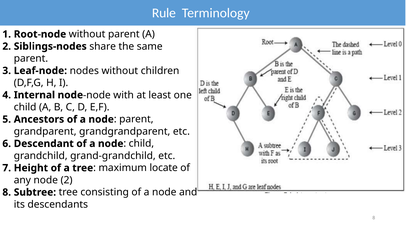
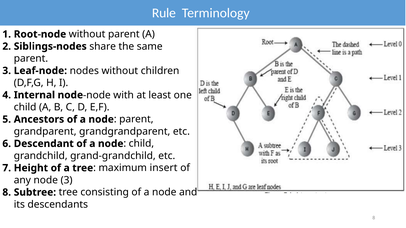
locate: locate -> insert (164, 168)
node 2: 2 -> 3 (67, 180)
